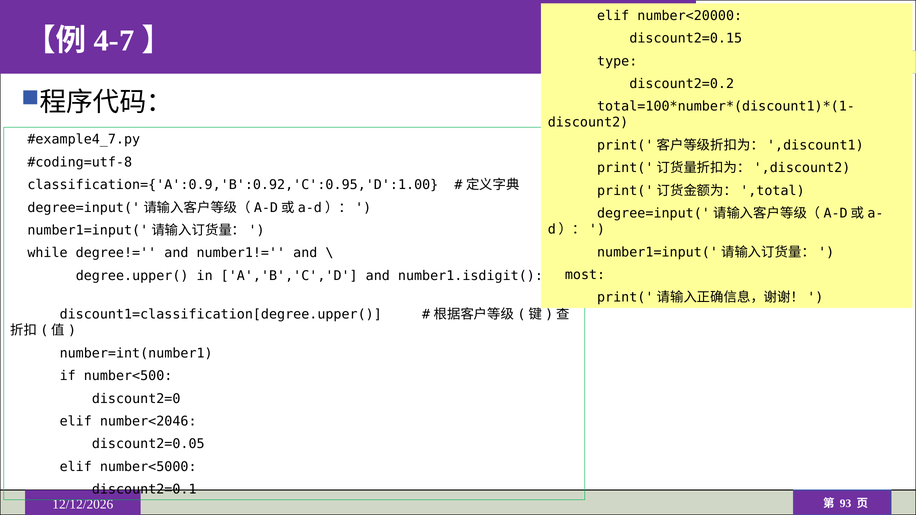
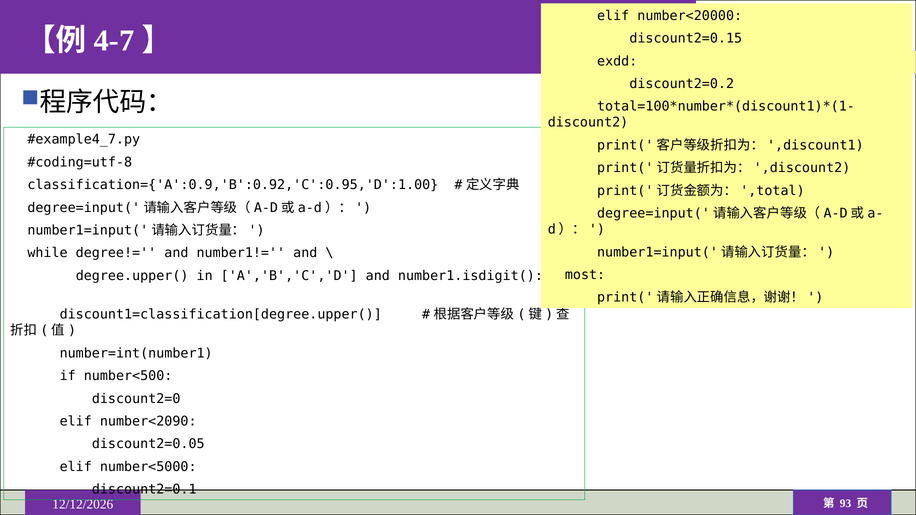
type: type -> exdd (617, 61)
number<2046: number<2046 -> number<2090 (148, 422)
